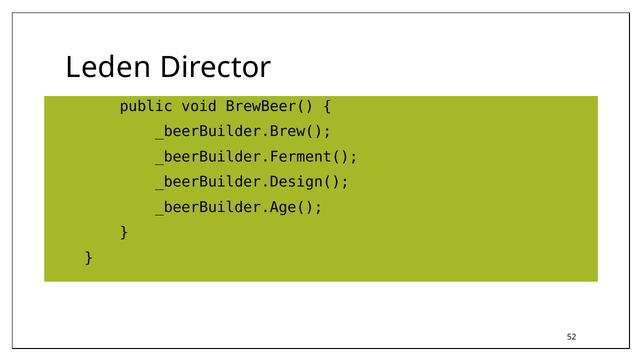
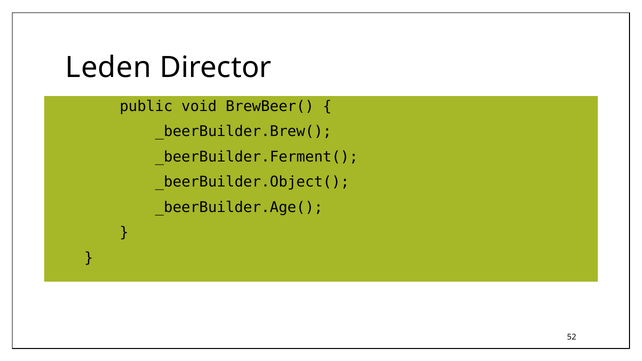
_beerBuilder.Design(: _beerBuilder.Design( -> _beerBuilder.Object( (252, 182)
